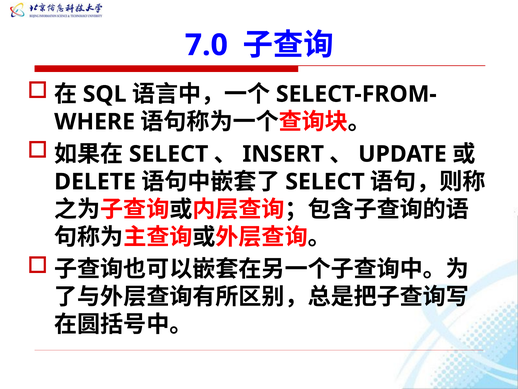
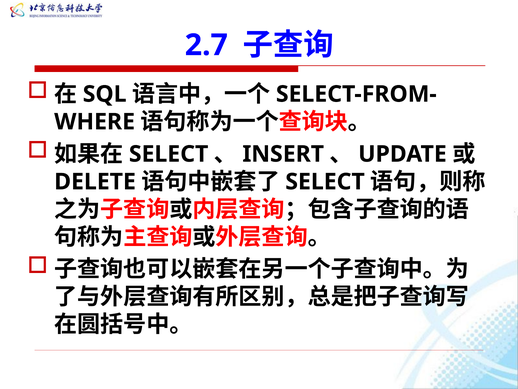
7.0: 7.0 -> 2.7 (206, 45)
